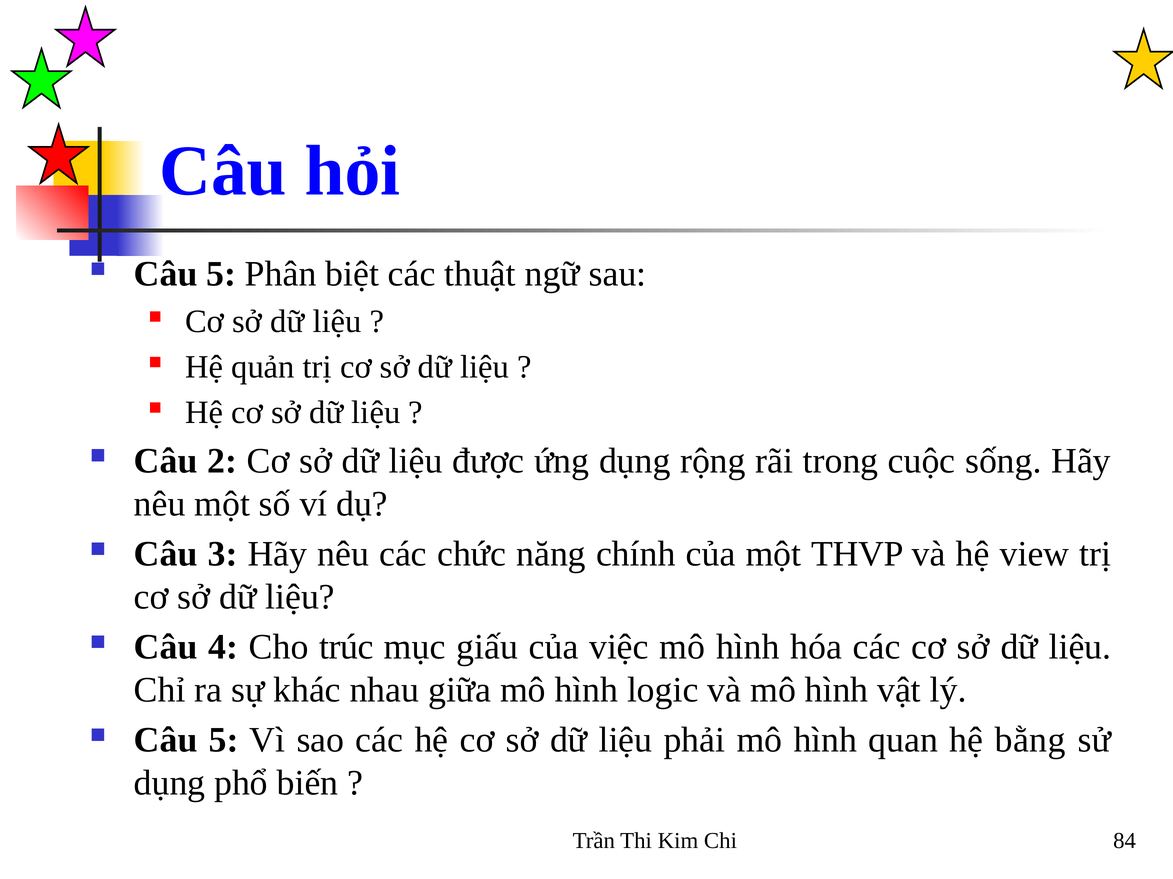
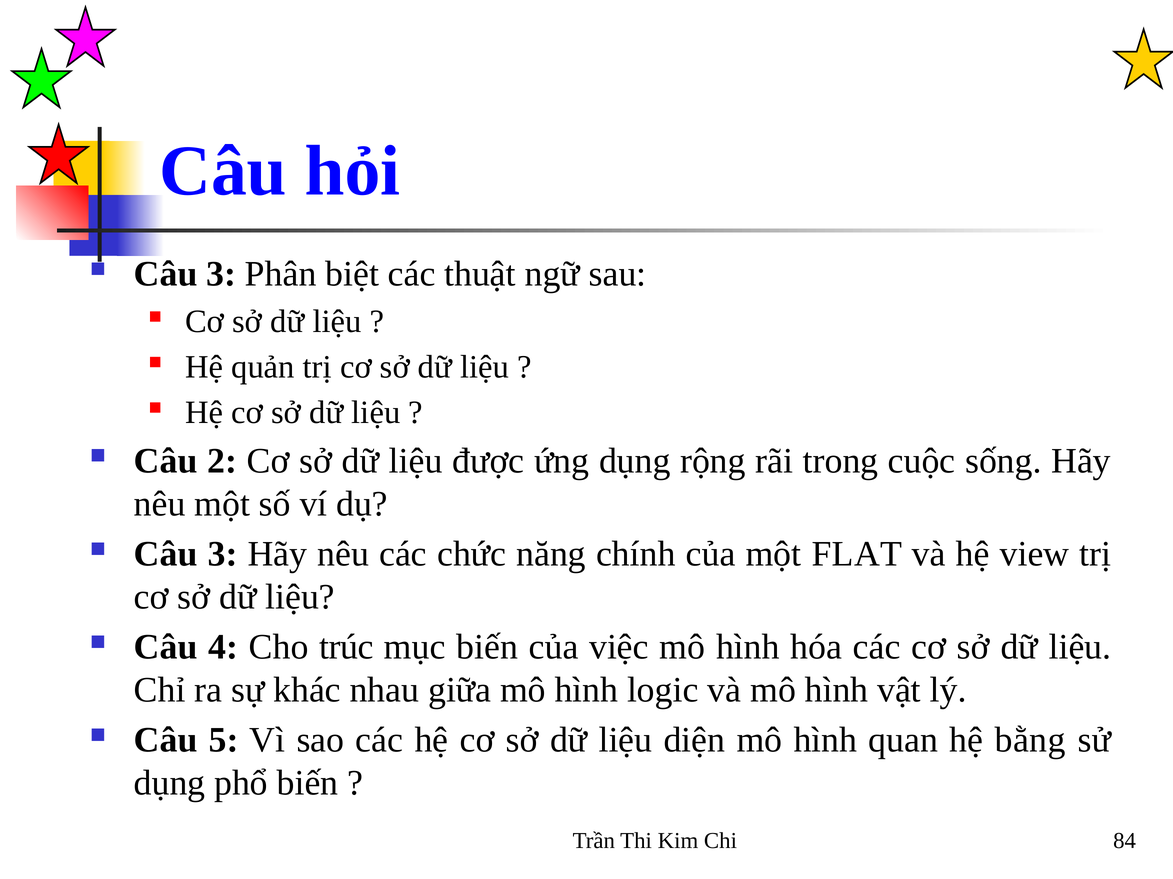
5: 5 -> 3 (221, 274)
THVP: THVP -> FLAT (857, 554)
mục giấu: giấu -> biến (487, 648)
phải: phải -> diện (694, 741)
